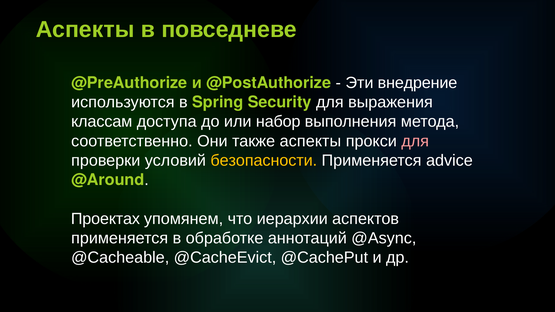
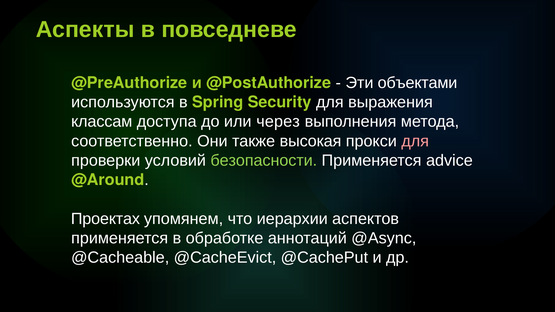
внедрение: внедрение -> объектами (417, 83)
набор: набор -> через (278, 122)
также аспекты: аспекты -> высокая (310, 141)
безопасности colour: yellow -> light green (264, 161)
